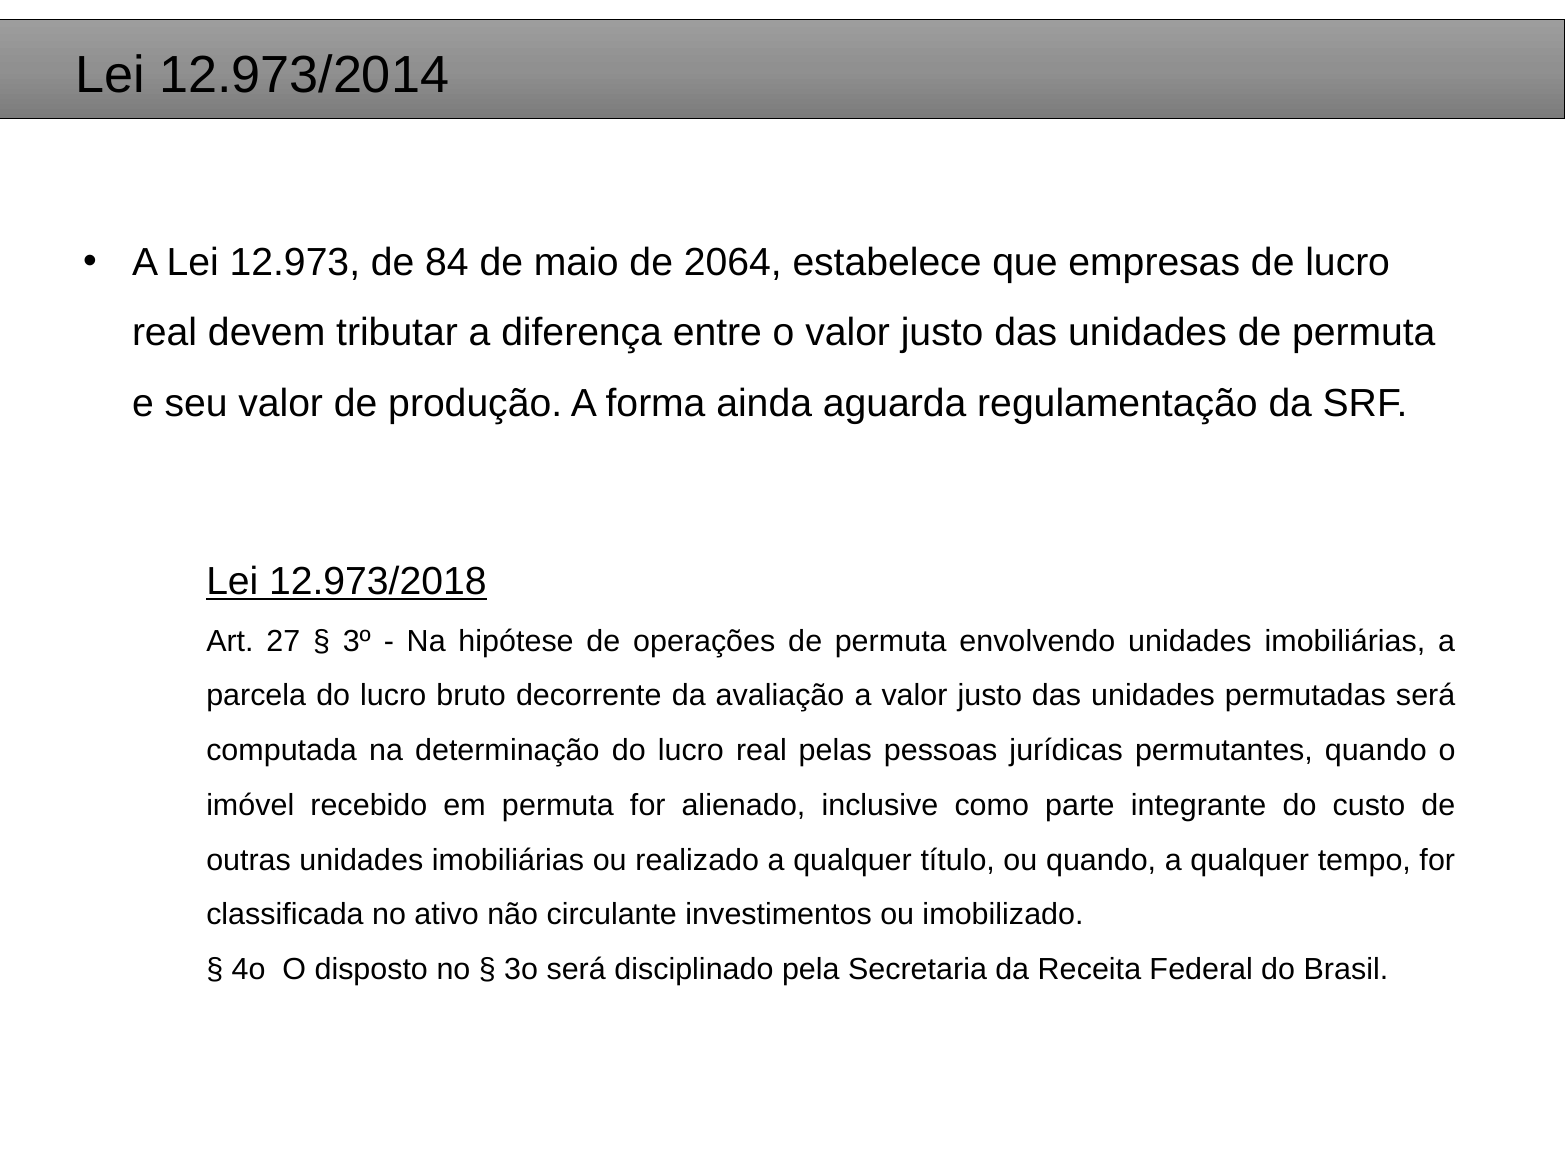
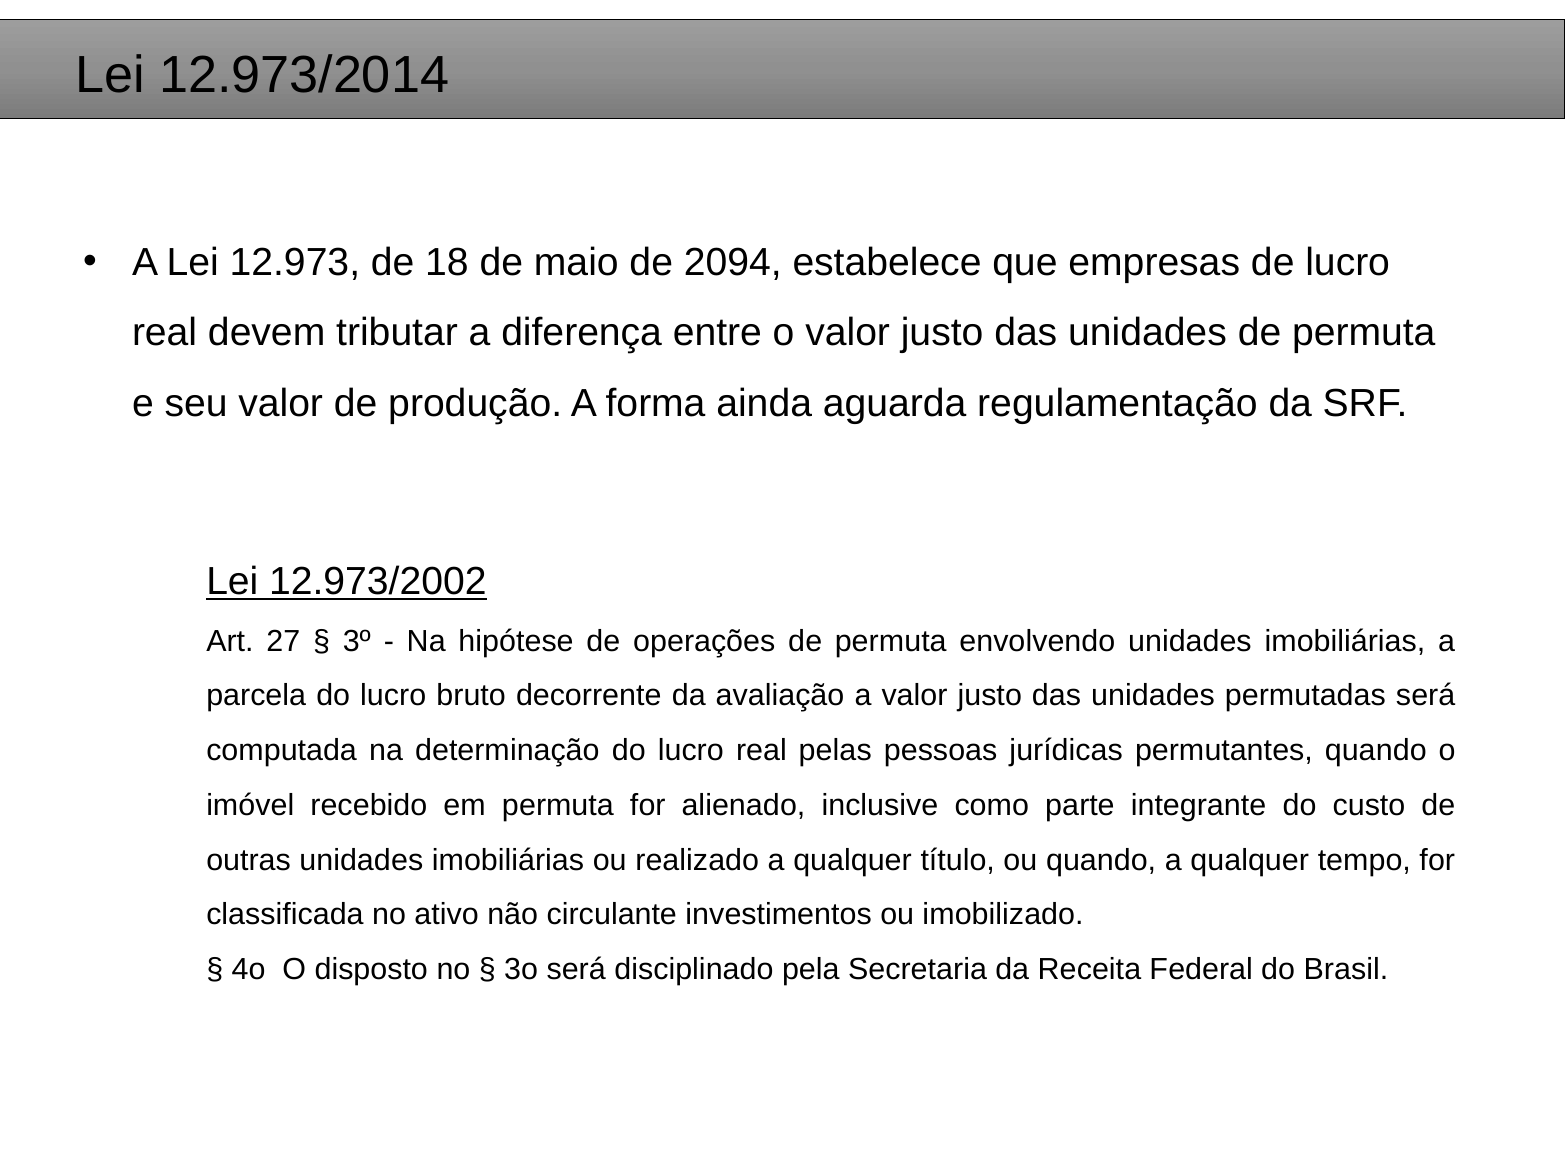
84: 84 -> 18 (447, 262)
2064: 2064 -> 2094 (733, 262)
12.973/2018: 12.973/2018 -> 12.973/2002 (378, 581)
